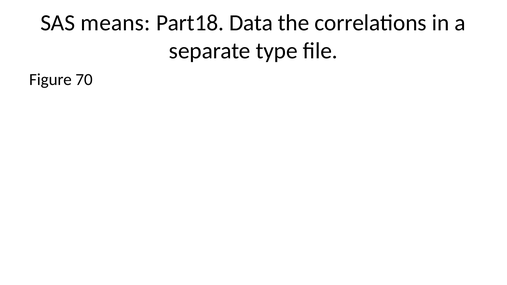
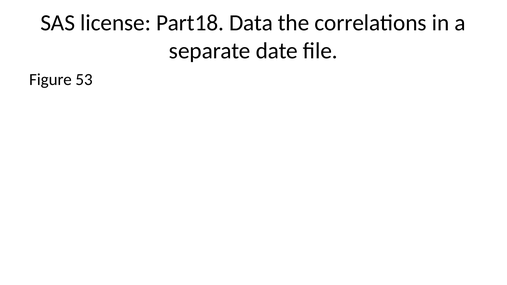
means: means -> license (116, 23)
type: type -> date (277, 51)
70: 70 -> 53 (84, 80)
